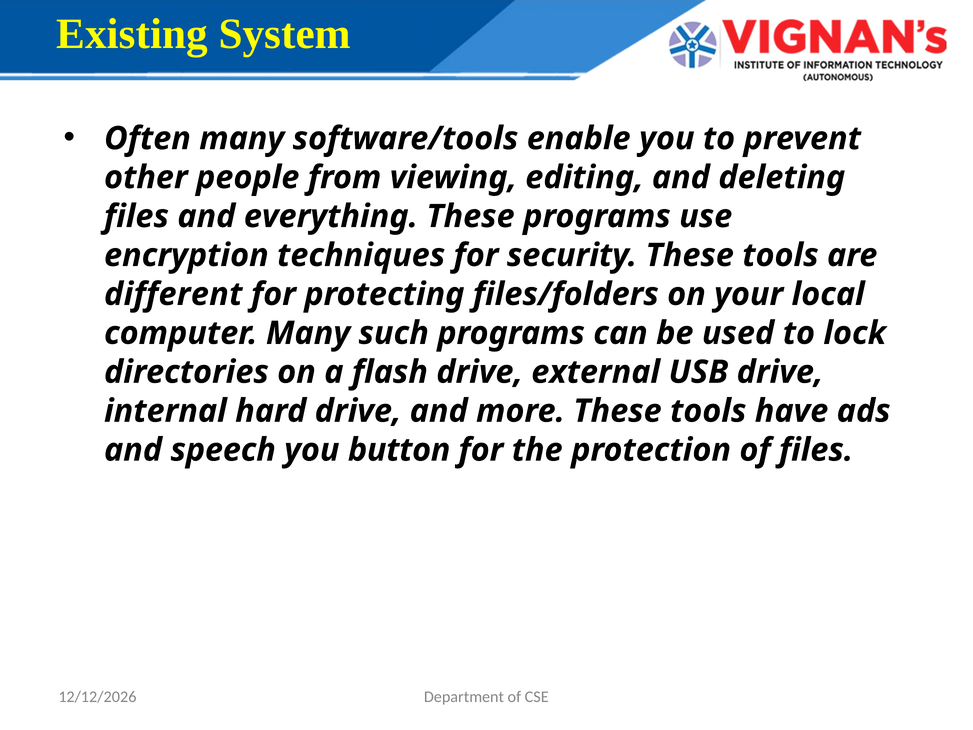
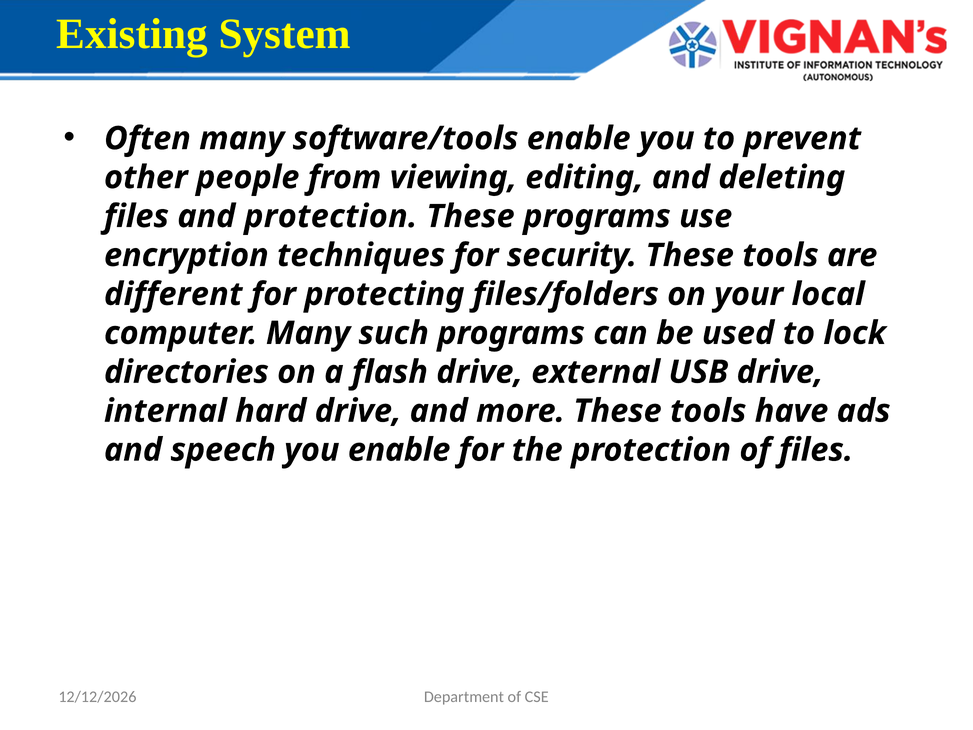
and everything: everything -> protection (331, 216)
you button: button -> enable (399, 450)
